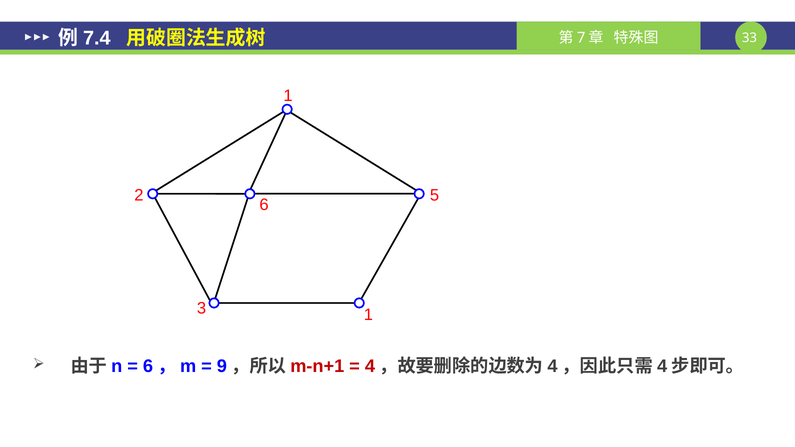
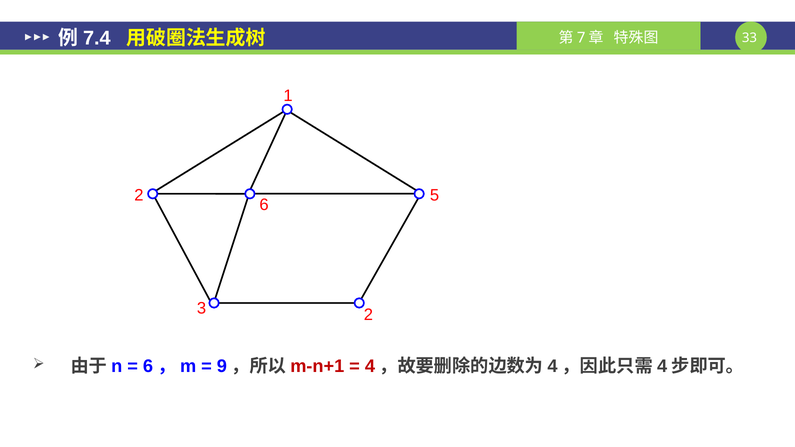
3 1: 1 -> 2 (368, 315)
